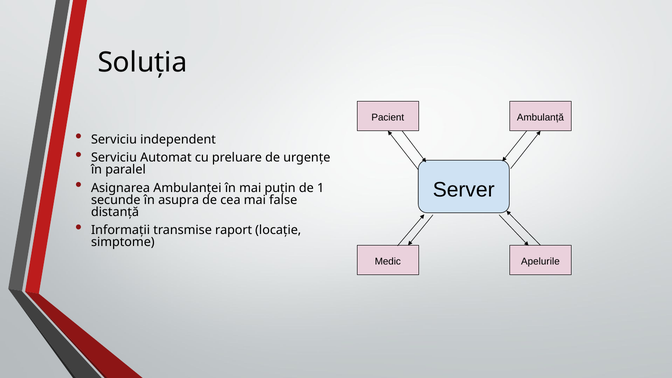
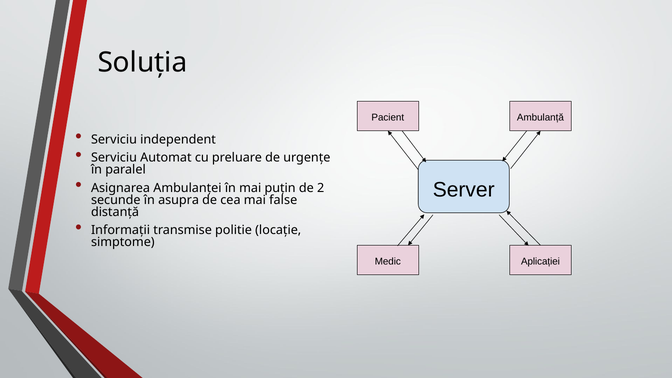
1: 1 -> 2 (321, 188)
raport: raport -> politie (234, 230)
Apelurile: Apelurile -> Aplicației (540, 262)
